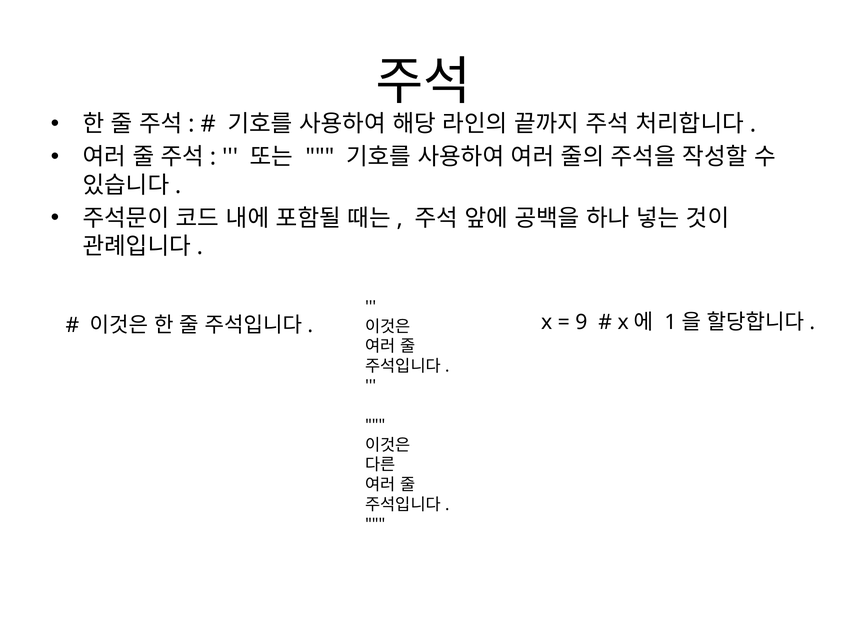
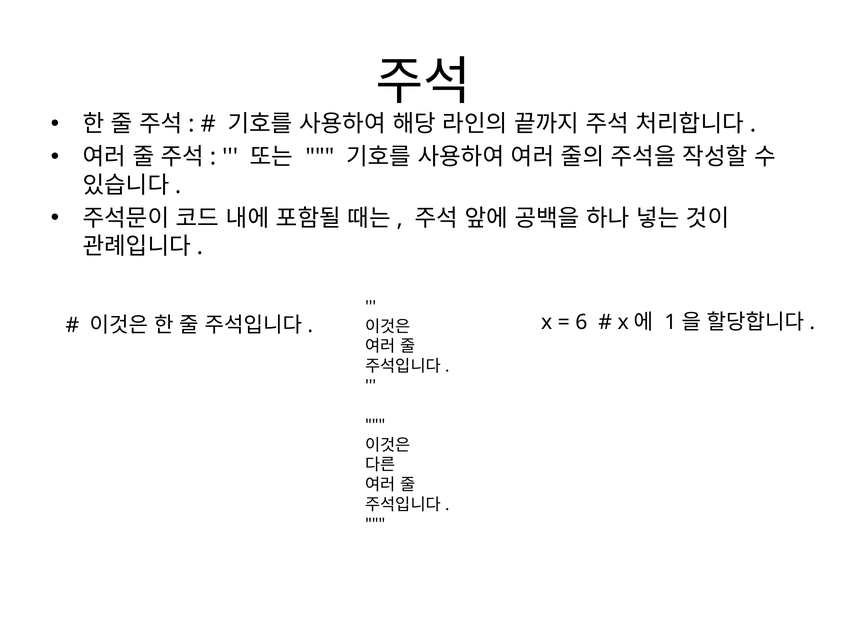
9: 9 -> 6 (581, 323)
